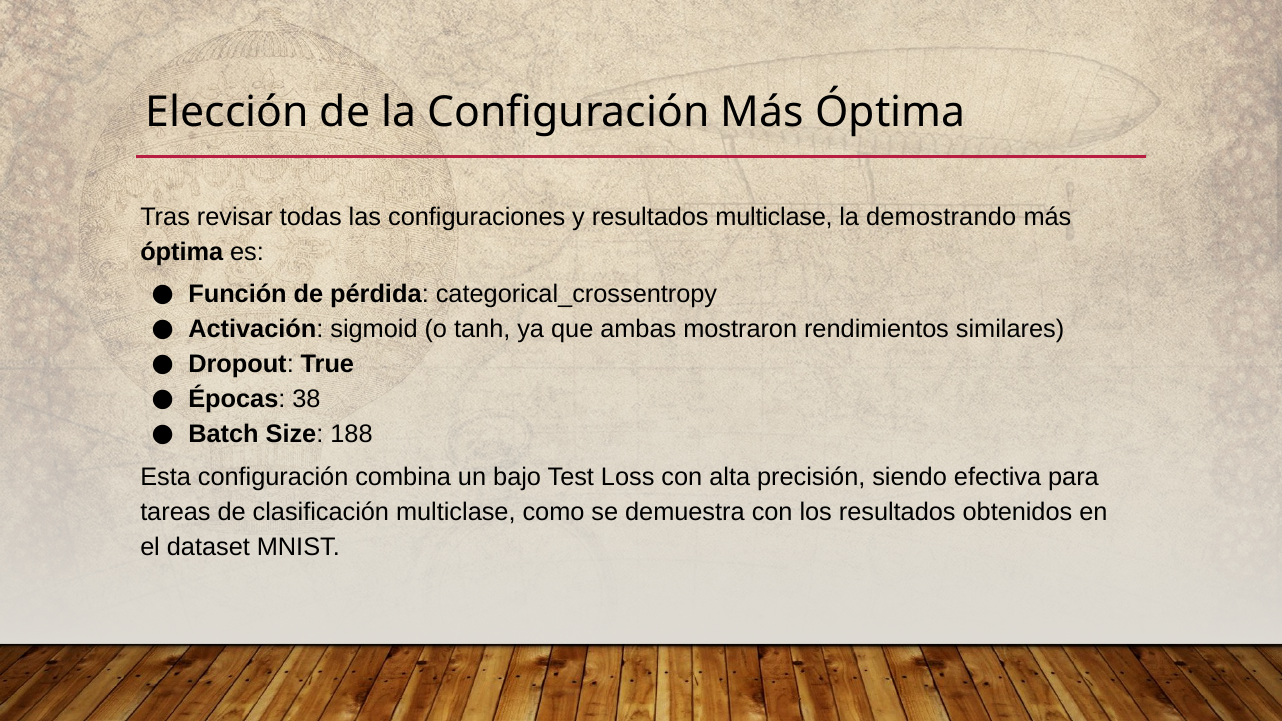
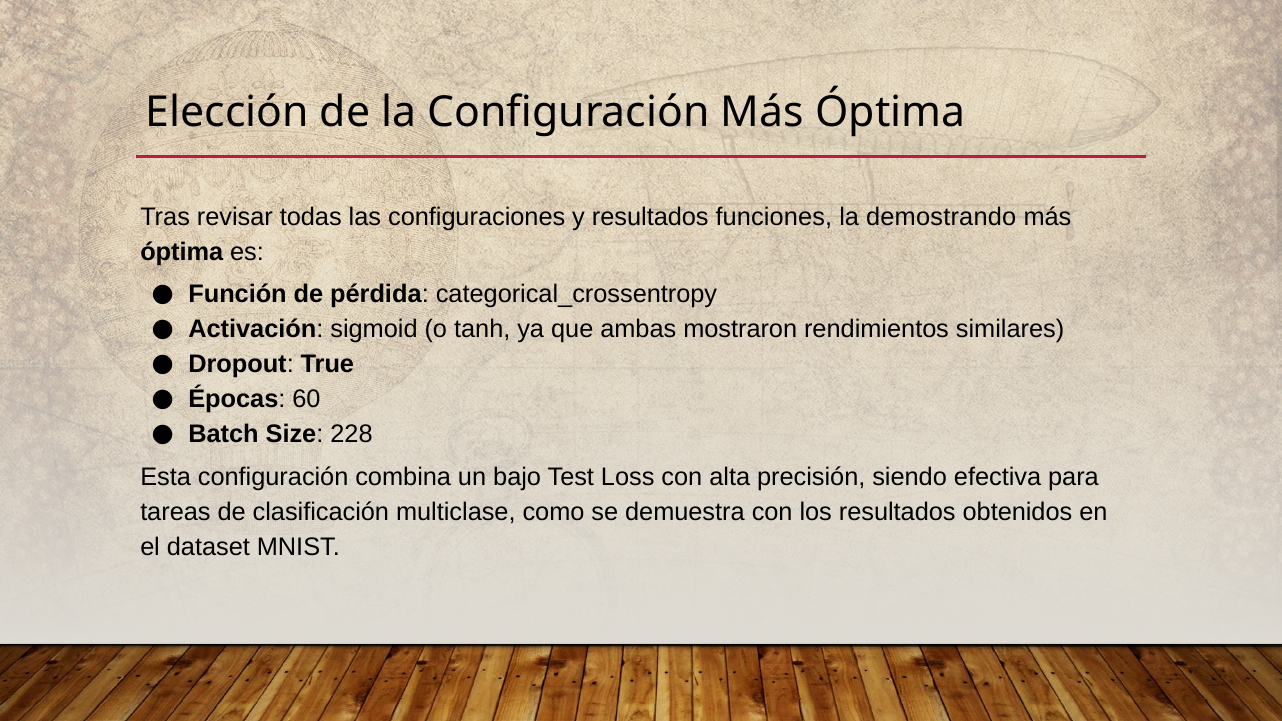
resultados multiclase: multiclase -> funciones (774, 217)
38: 38 -> 60 (306, 399)
188: 188 -> 228 (351, 434)
